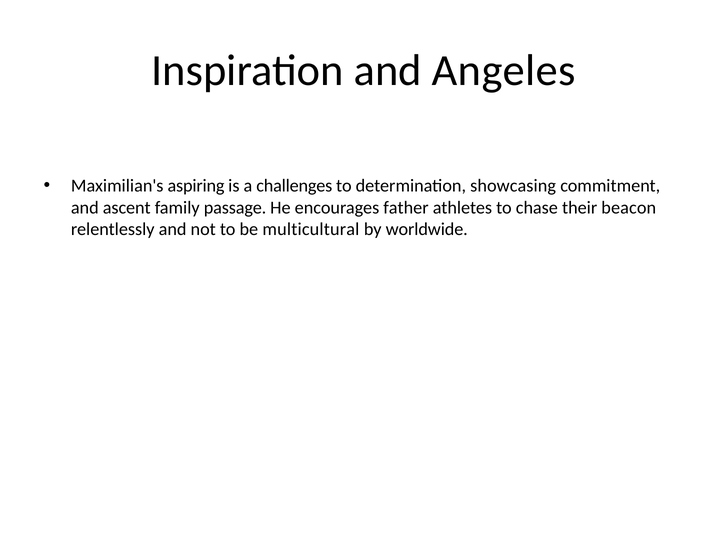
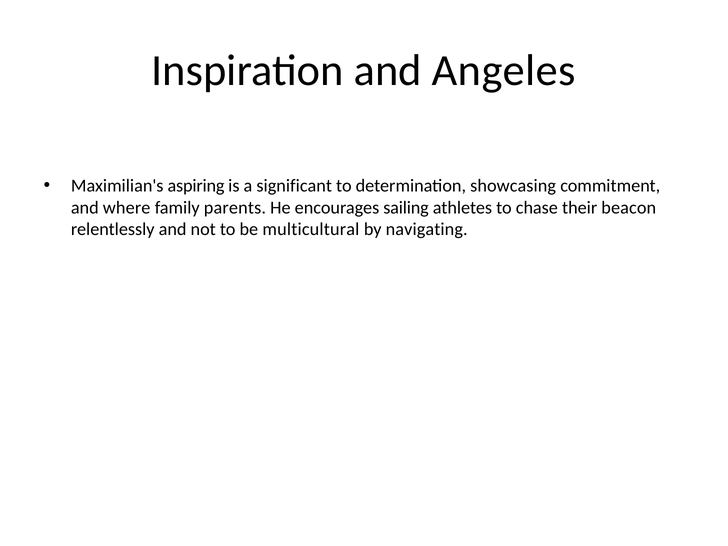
challenges: challenges -> significant (294, 186)
ascent: ascent -> where (127, 208)
passage: passage -> parents (235, 208)
father: father -> sailing (406, 208)
worldwide: worldwide -> navigating (427, 229)
